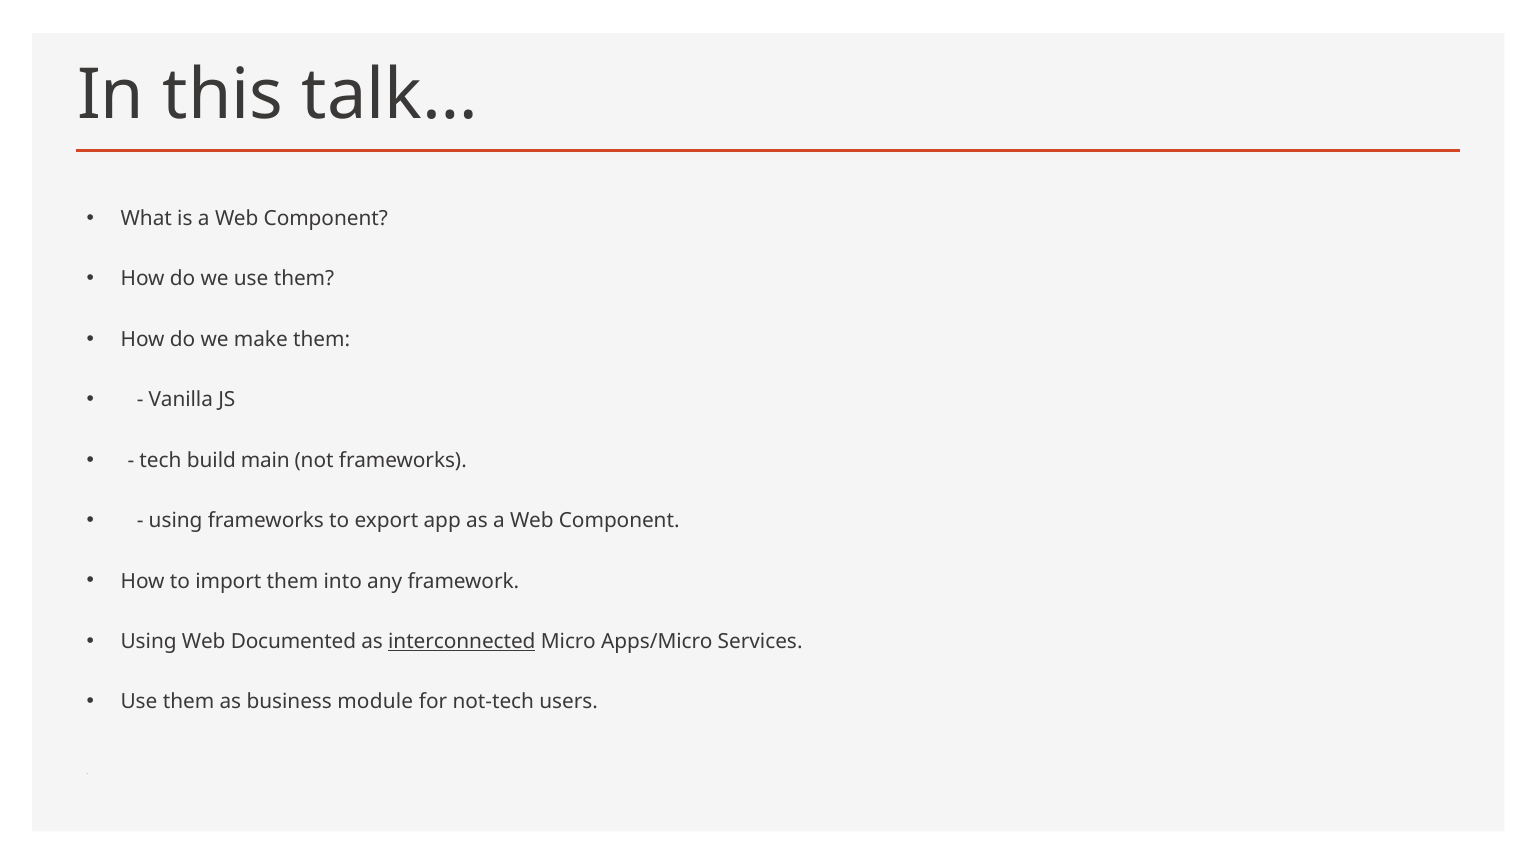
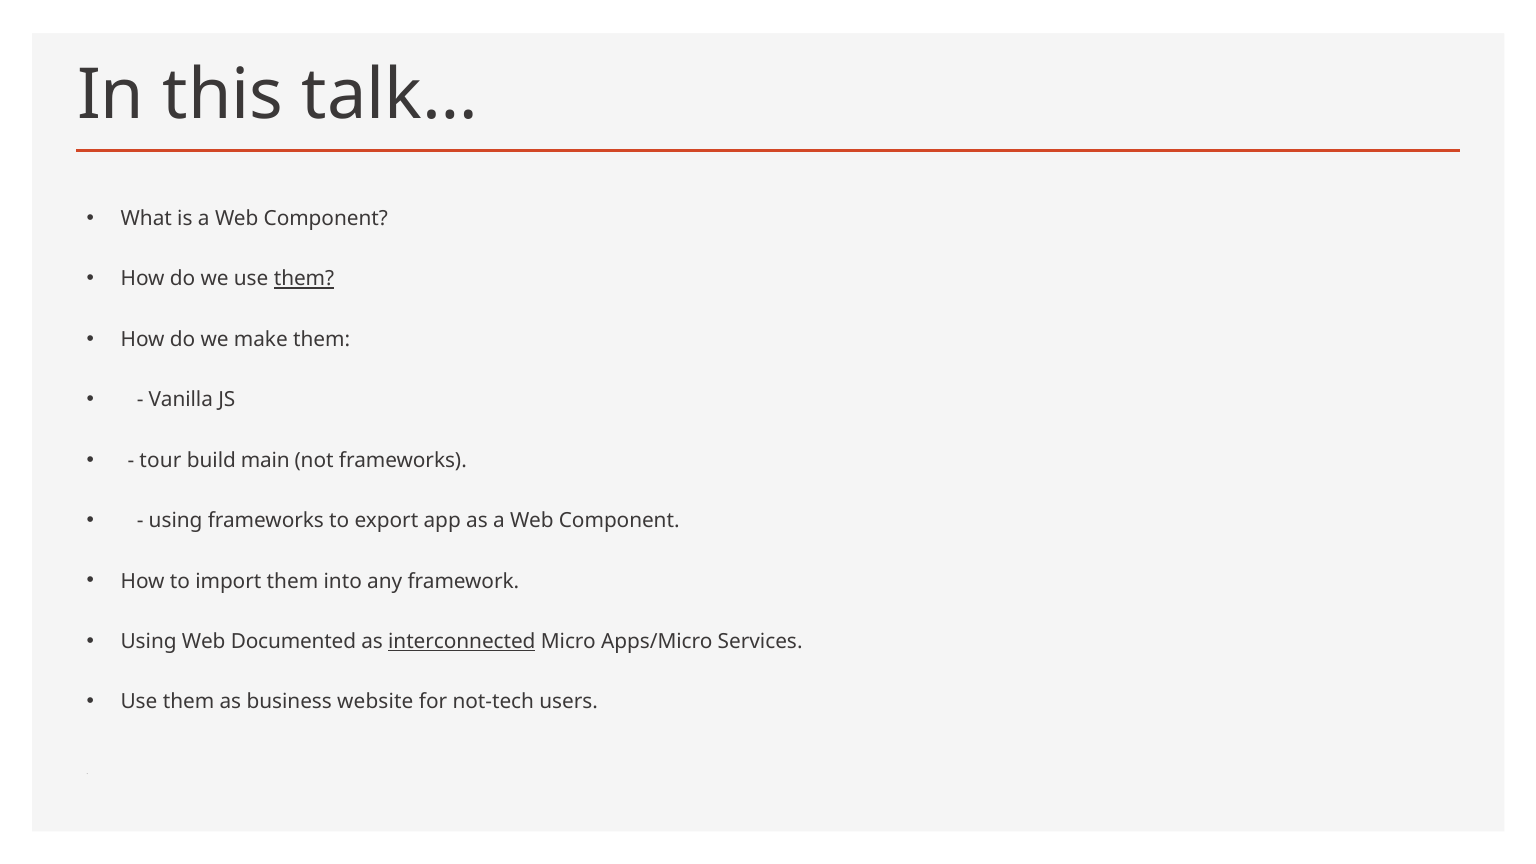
them underline: none -> present (304, 279)
tech: tech -> tour (160, 460)
module: module -> website (375, 702)
